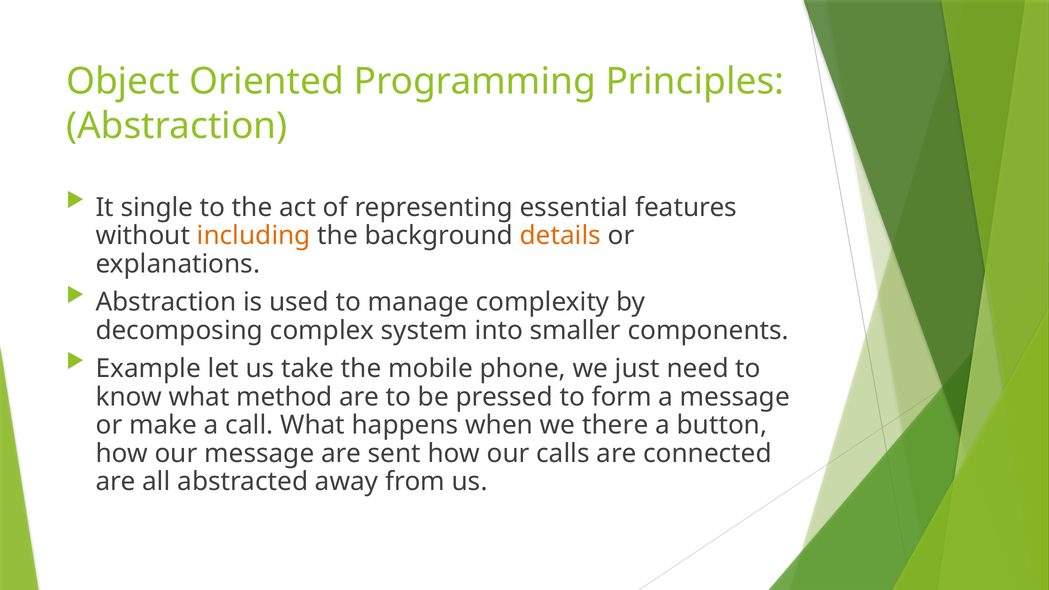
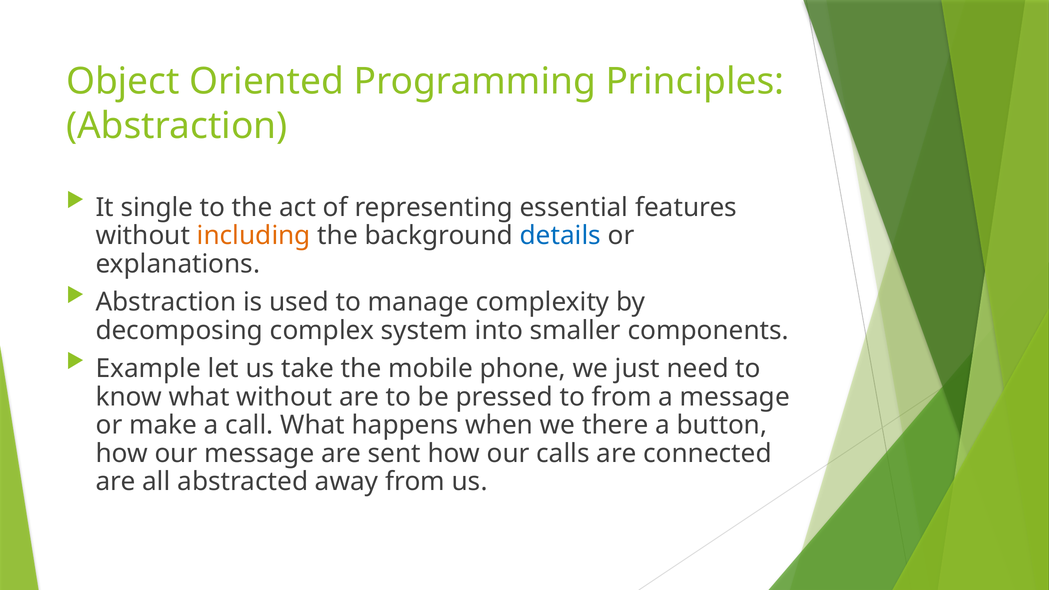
details colour: orange -> blue (560, 236)
what method: method -> without (284, 397)
to form: form -> from (622, 397)
